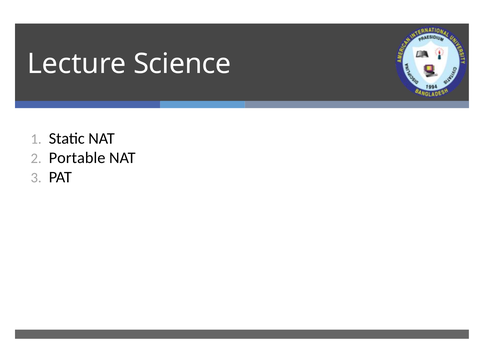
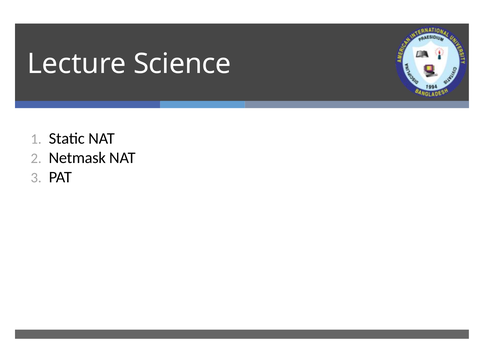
Portable: Portable -> Netmask (77, 158)
